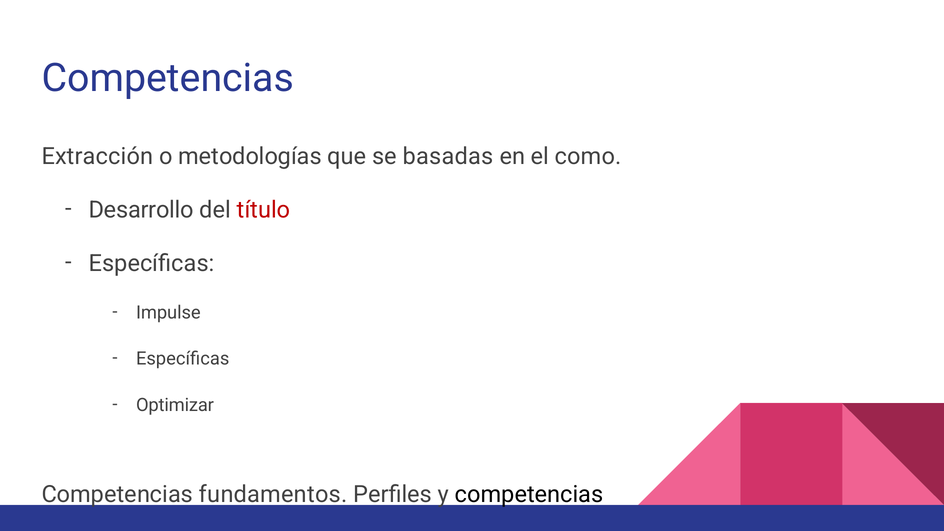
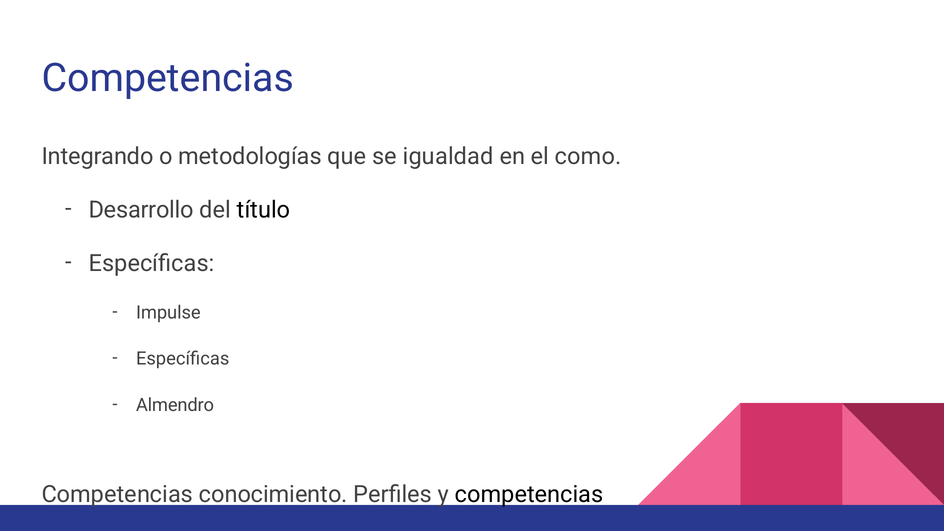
Extracción: Extracción -> Integrando (98, 156)
basadas: basadas -> igualdad (448, 156)
título colour: red -> black (264, 210)
Optimizar: Optimizar -> Almendro (175, 405)
fundamentos: fundamentos -> conocimiento (273, 495)
